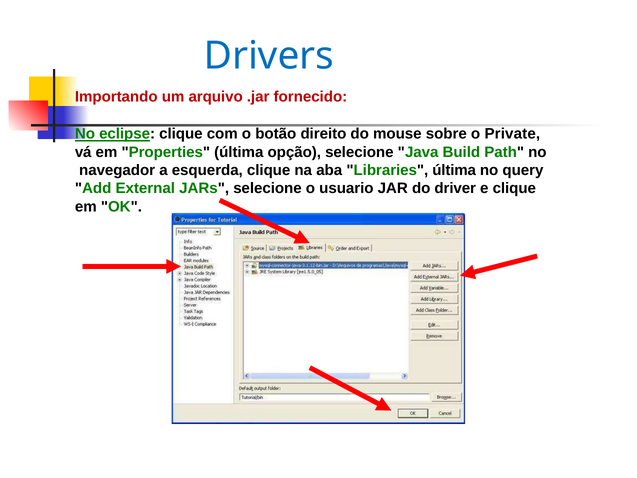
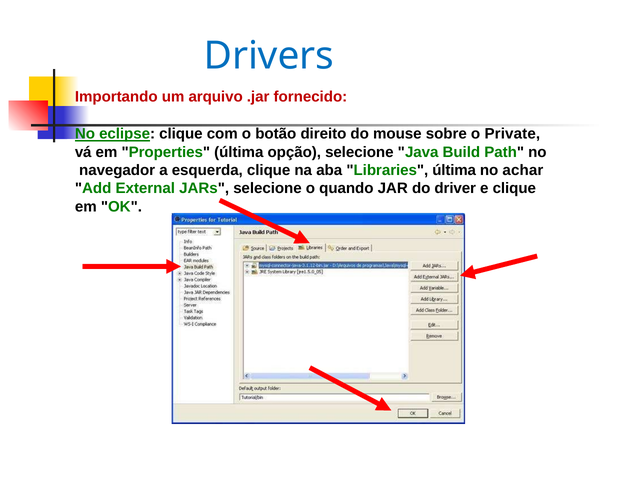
query: query -> achar (523, 170)
usuario: usuario -> quando (346, 188)
